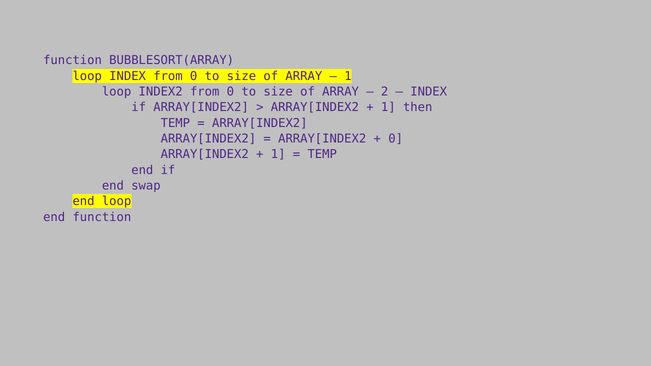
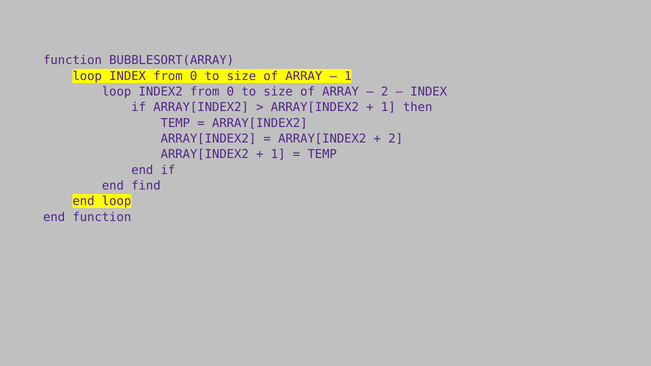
0: 0 -> 2 (396, 139)
swap: swap -> find (146, 186)
